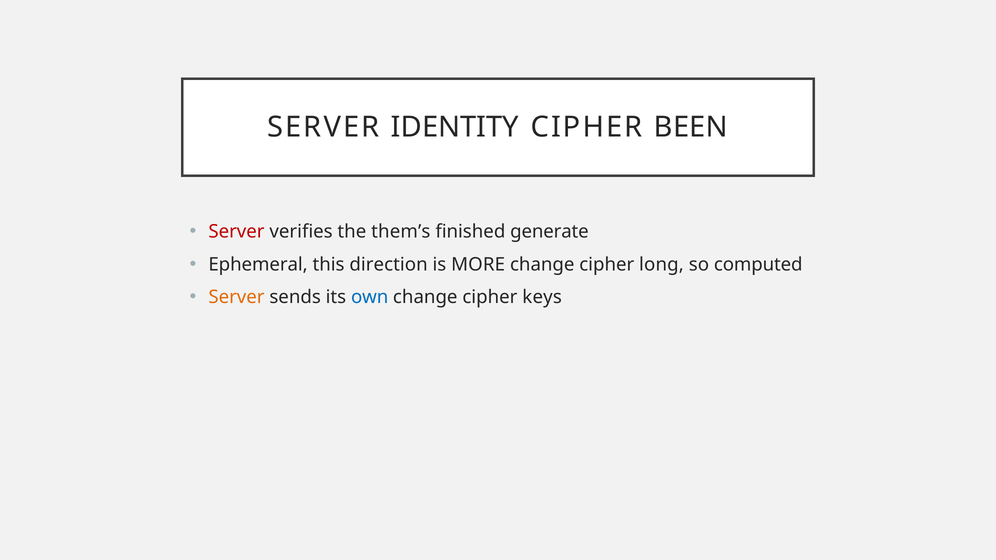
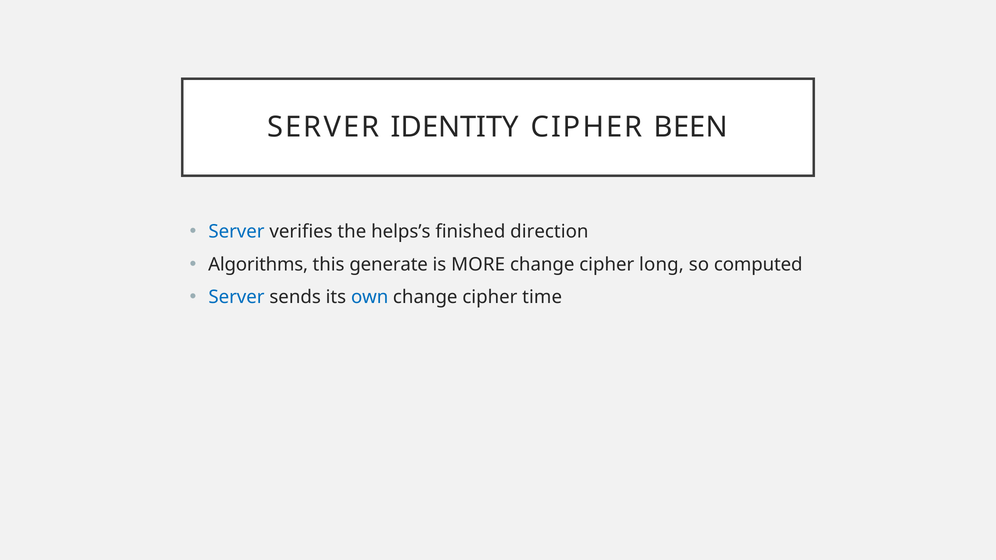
Server colour: red -> blue (236, 232)
them’s: them’s -> helps’s (401, 232)
generate: generate -> direction (549, 232)
Ephemeral: Ephemeral -> Algorithms (258, 265)
direction: direction -> generate (389, 265)
Server colour: orange -> blue (236, 297)
keys: keys -> time (542, 297)
